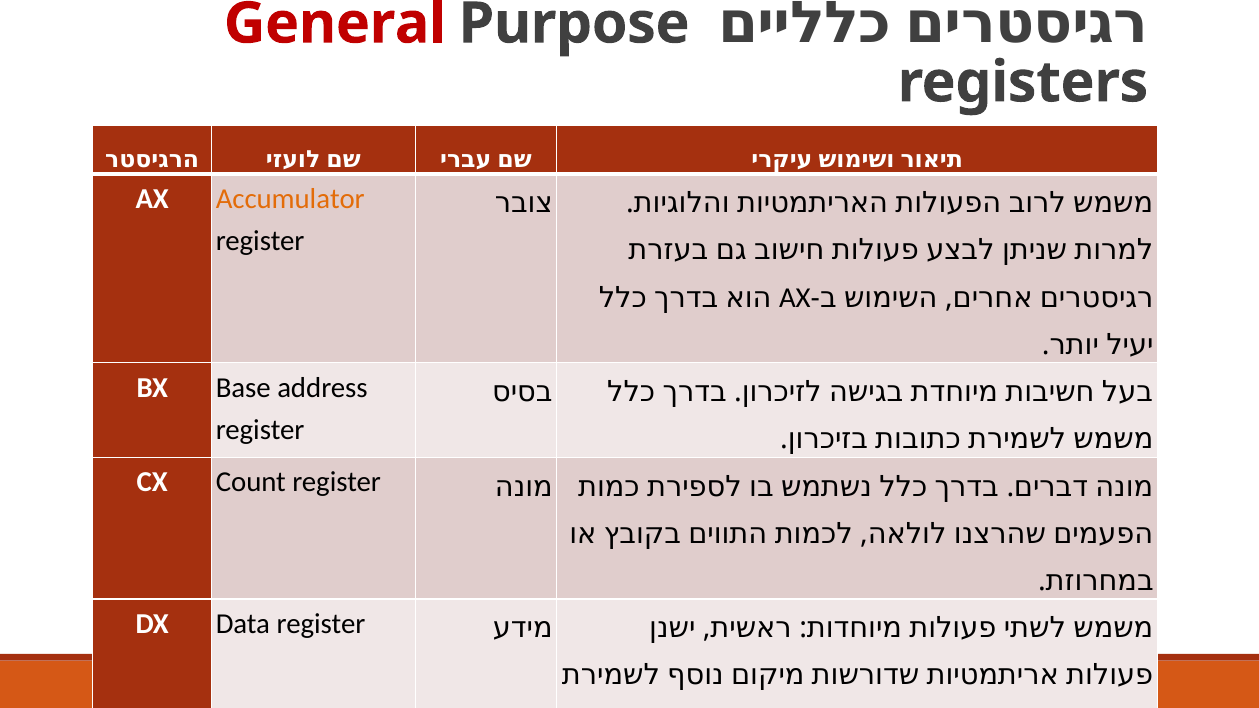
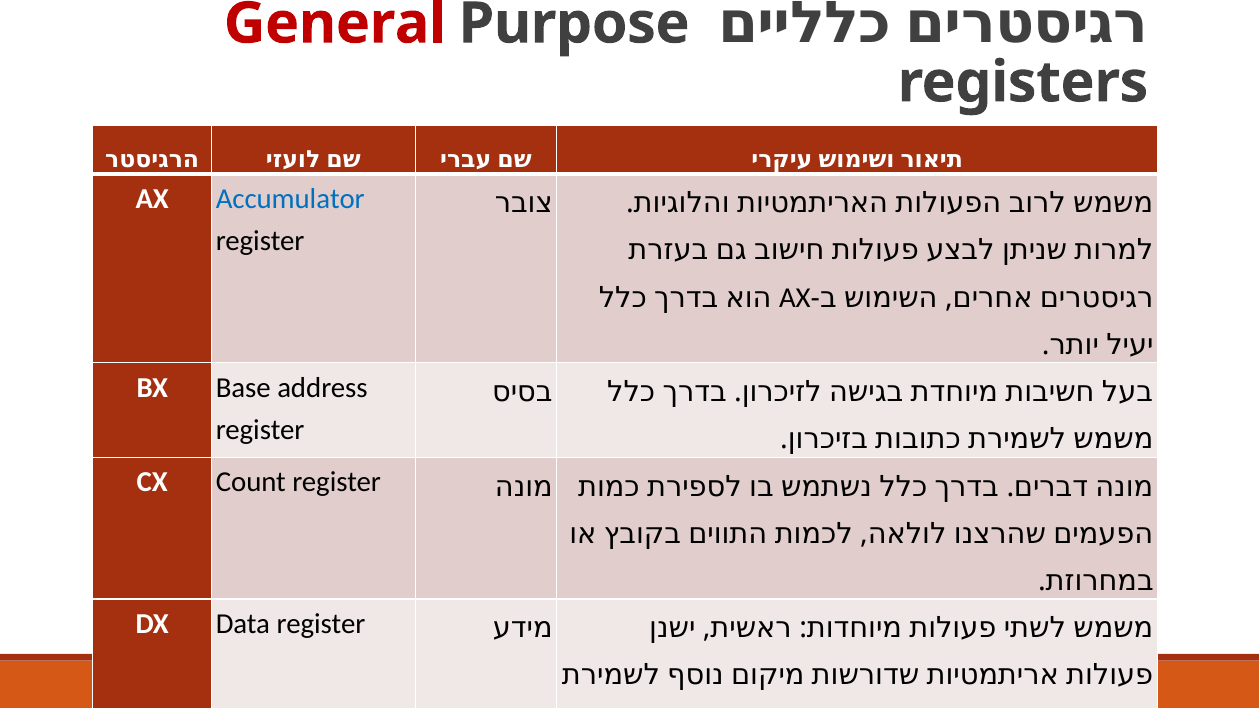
Accumulator colour: orange -> blue (290, 199)
